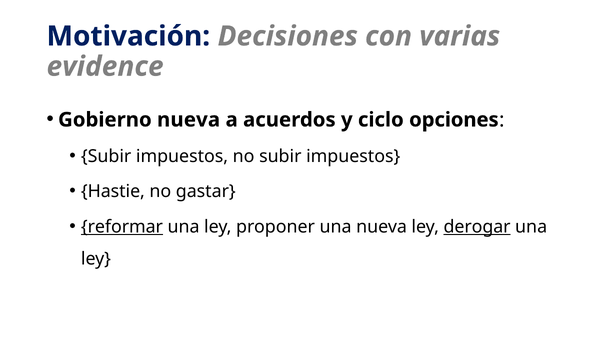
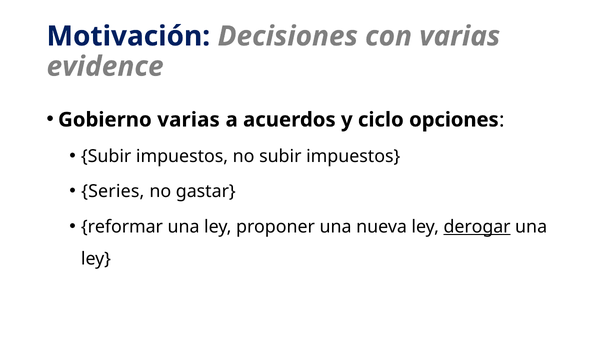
Gobierno nueva: nueva -> varias (189, 120)
Hastie: Hastie -> Series (113, 191)
reformar underline: present -> none (122, 227)
